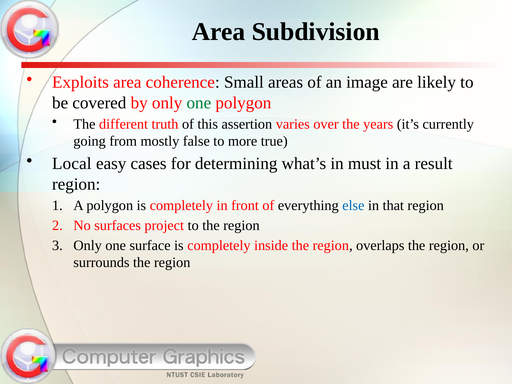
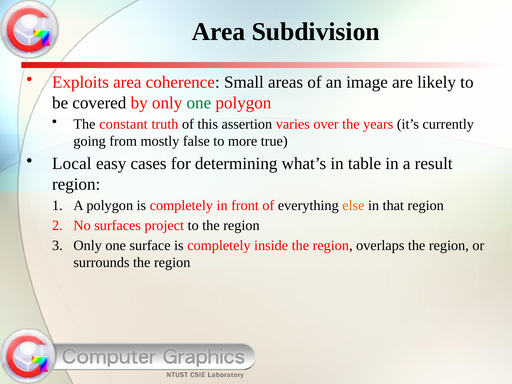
different: different -> constant (123, 124)
must: must -> table (365, 164)
else colour: blue -> orange (353, 206)
